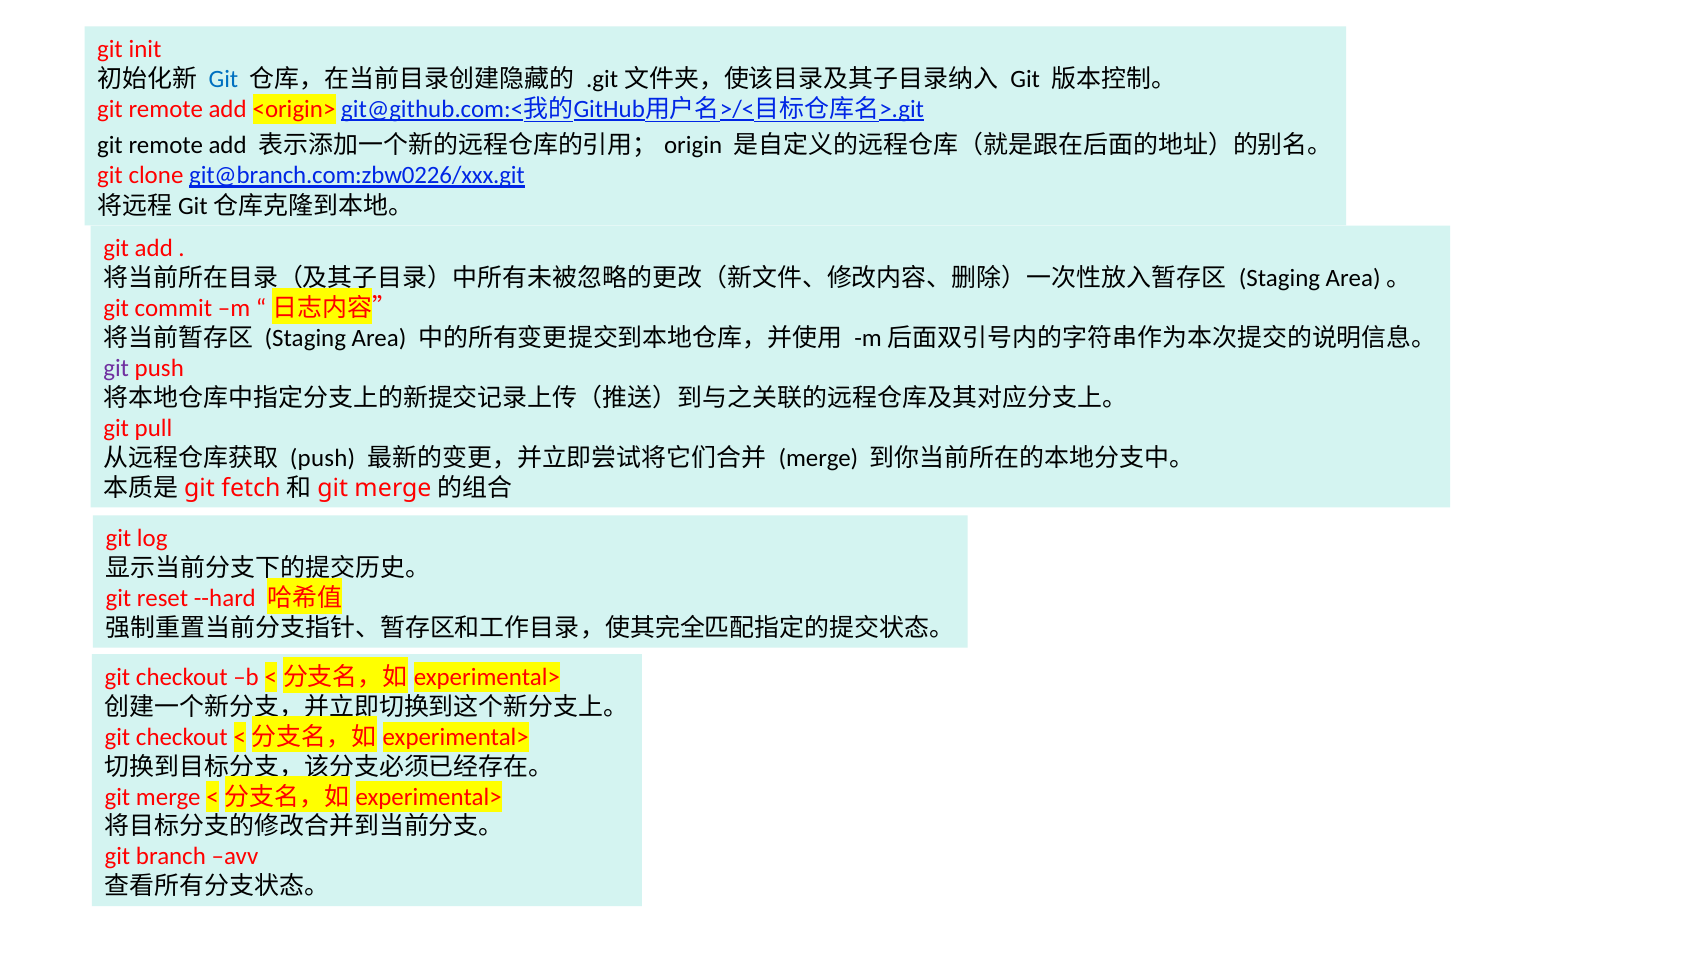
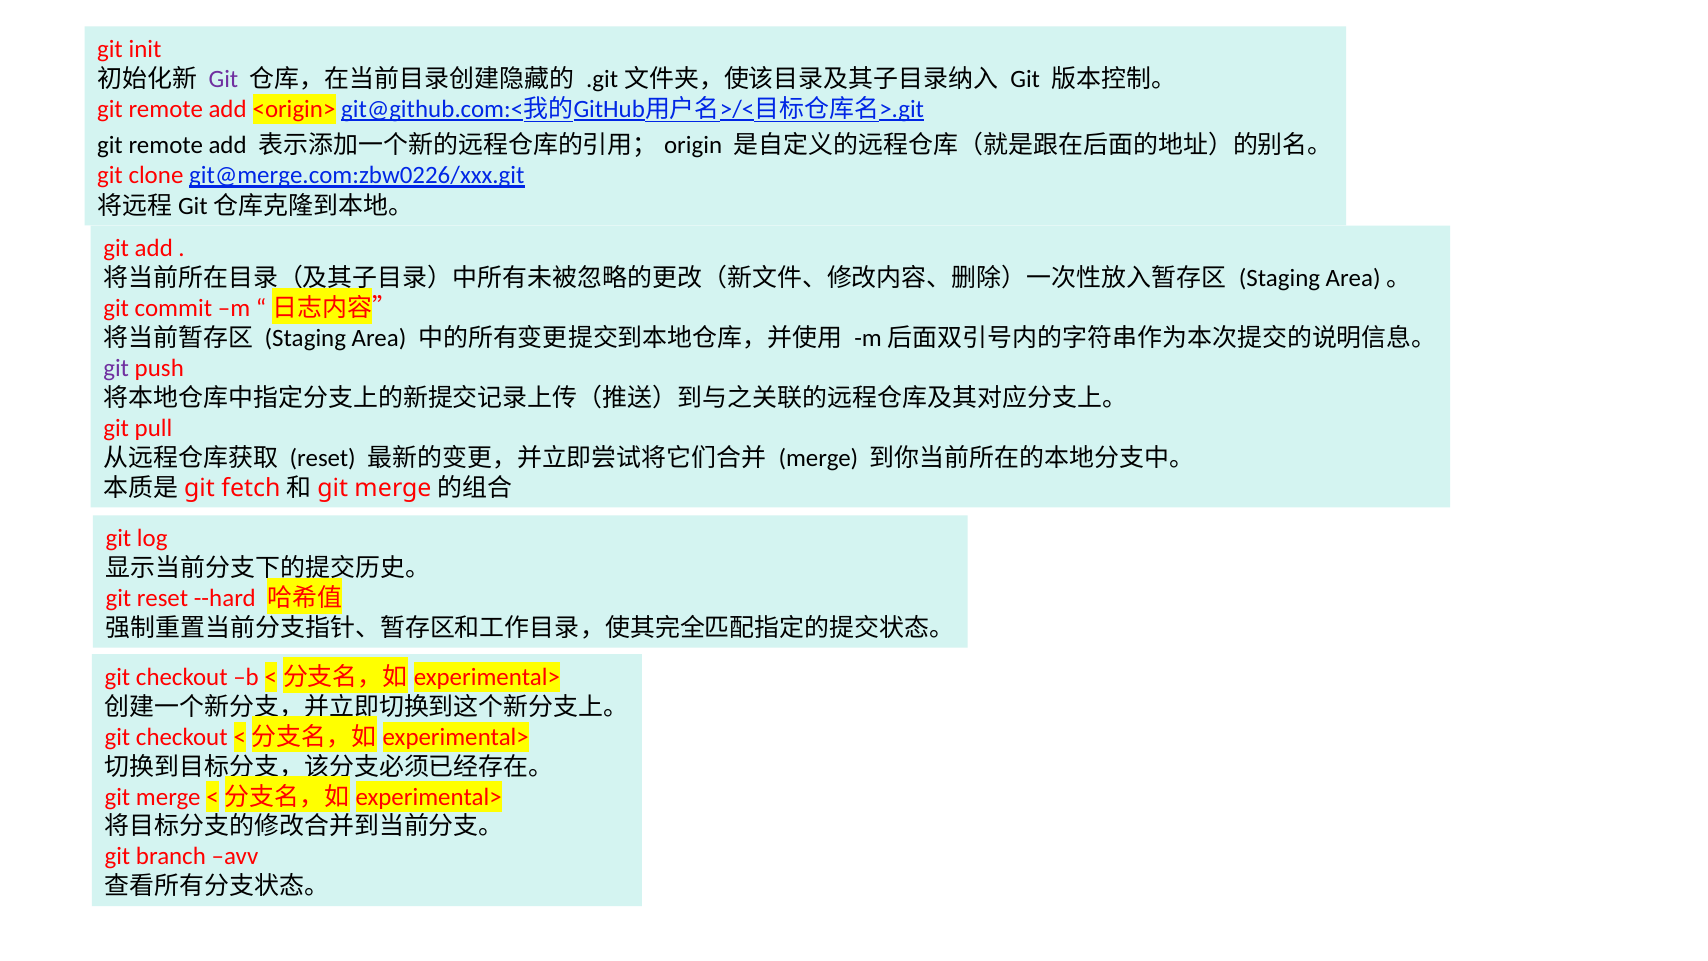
Git colour: blue -> purple (223, 79)
git@branch.com:zbw0226/xxx.git: git@branch.com:zbw0226/xxx.git -> git@merge.com:zbw0226/xxx.git (357, 175)
push: push -> reset (323, 458)
